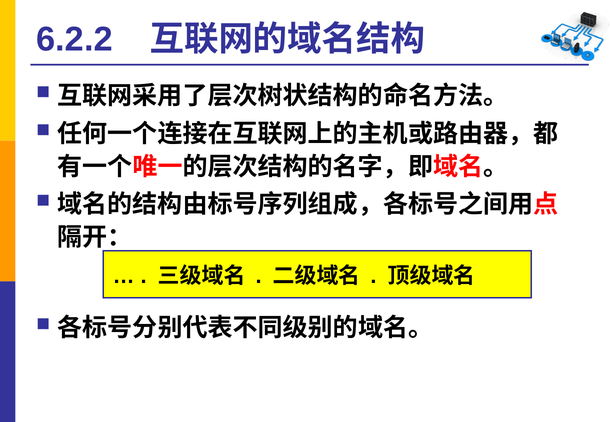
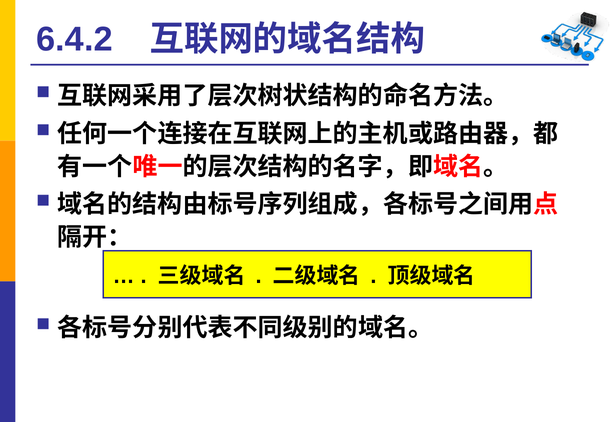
6.2.2: 6.2.2 -> 6.4.2 (74, 39)
